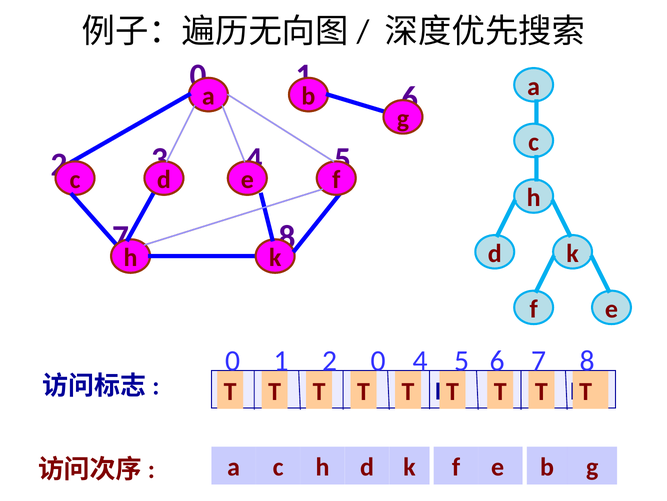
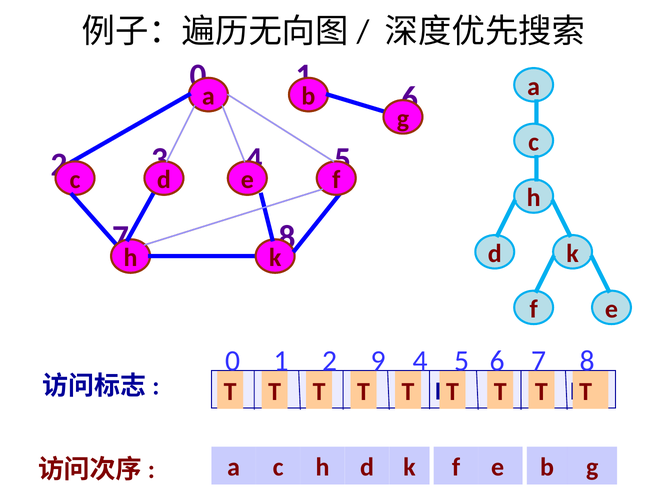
0: 0 -> 9 (378, 360)
